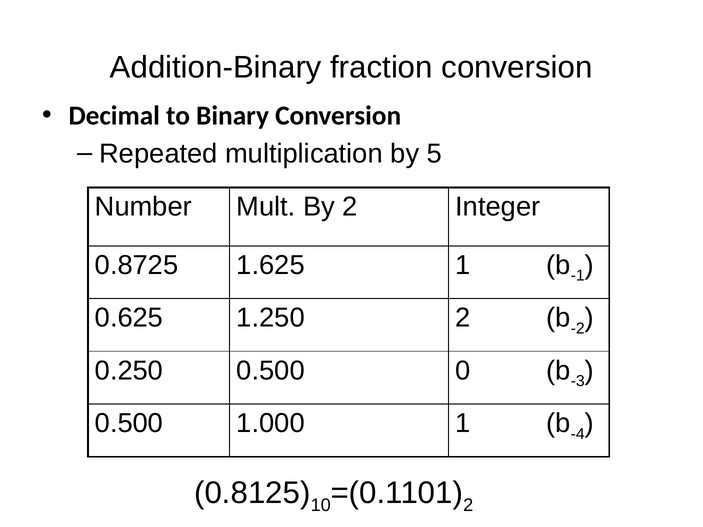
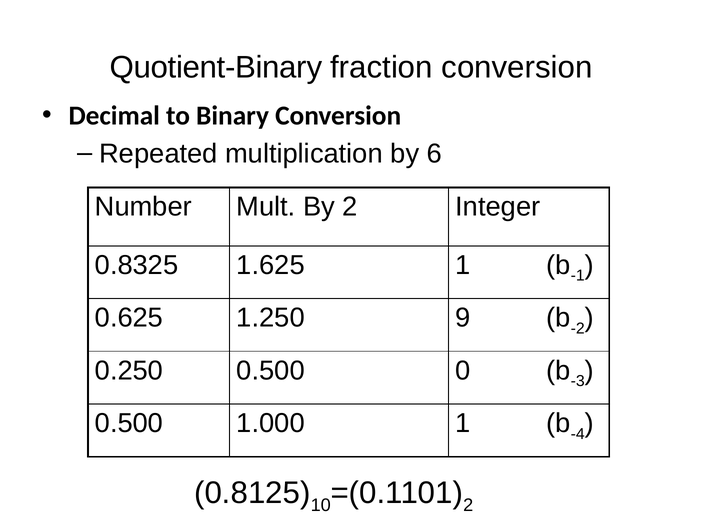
Addition-Binary: Addition-Binary -> Quotient-Binary (216, 67)
5: 5 -> 6 (434, 154)
0.8725: 0.8725 -> 0.8325 (137, 265)
1.250 2: 2 -> 9 (463, 318)
